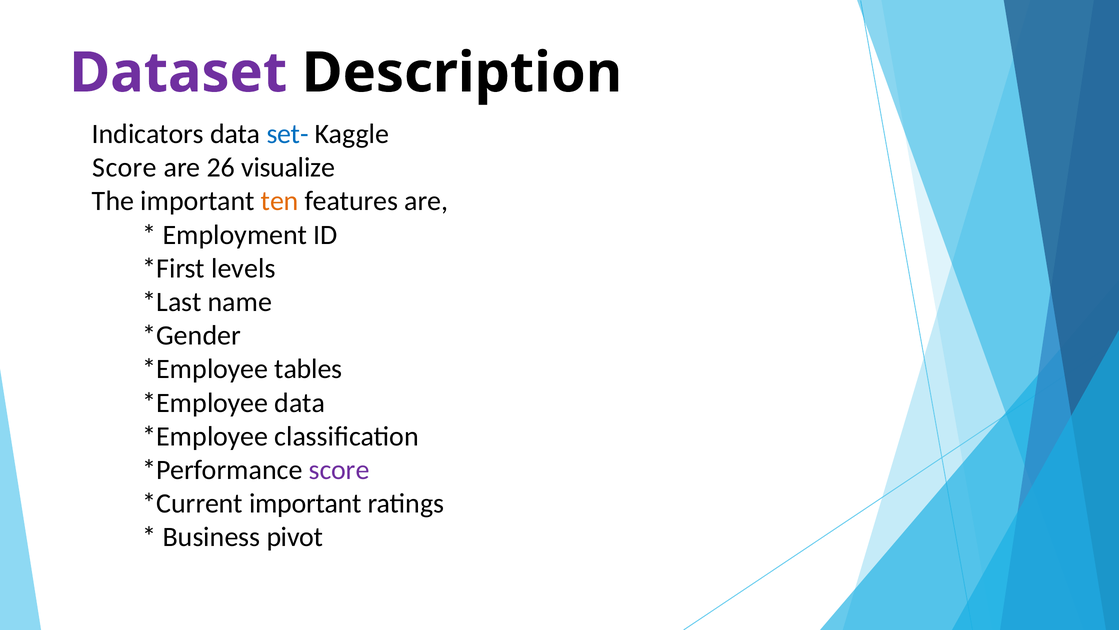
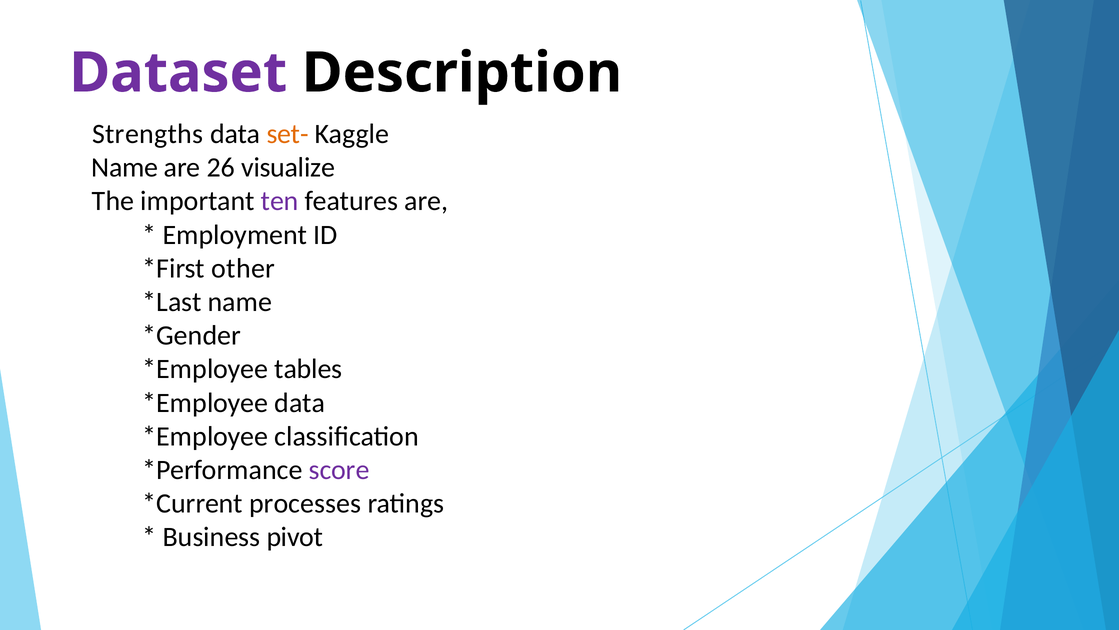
Indicators: Indicators -> Strengths (148, 134)
set- colour: blue -> orange (288, 134)
Score: Score -> Name (125, 168)
ten colour: orange -> purple (280, 201)
levels: levels -> other (243, 268)
important: important -> processes (305, 503)
